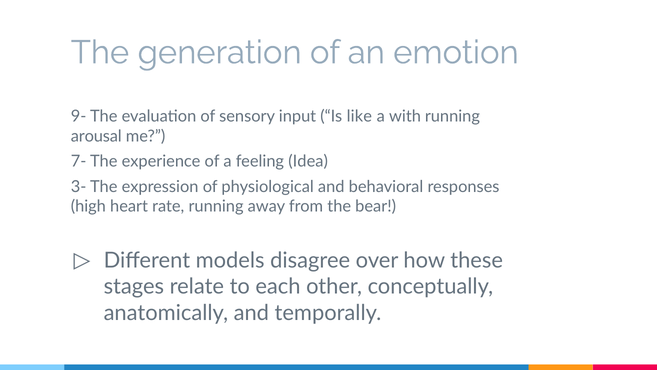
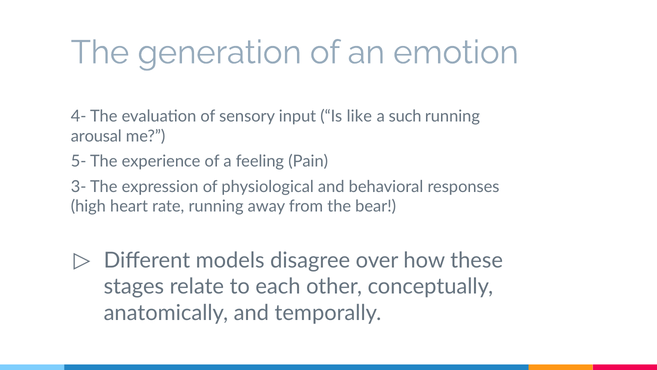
9-: 9- -> 4- (79, 116)
with: with -> such (405, 116)
7-: 7- -> 5- (79, 161)
Idea: Idea -> Pain (308, 161)
